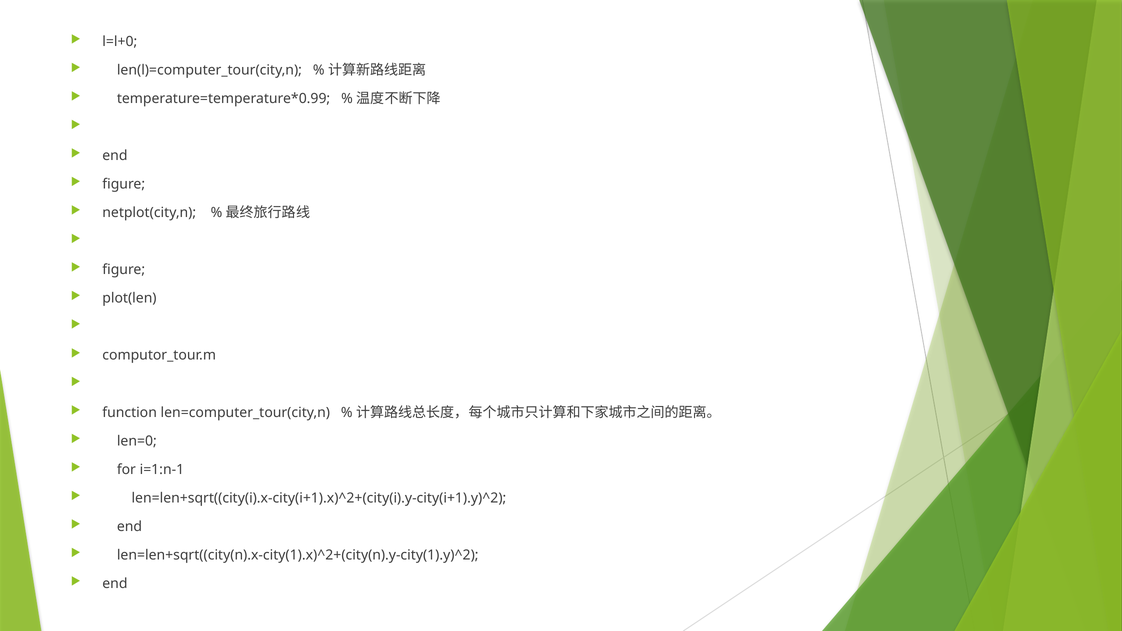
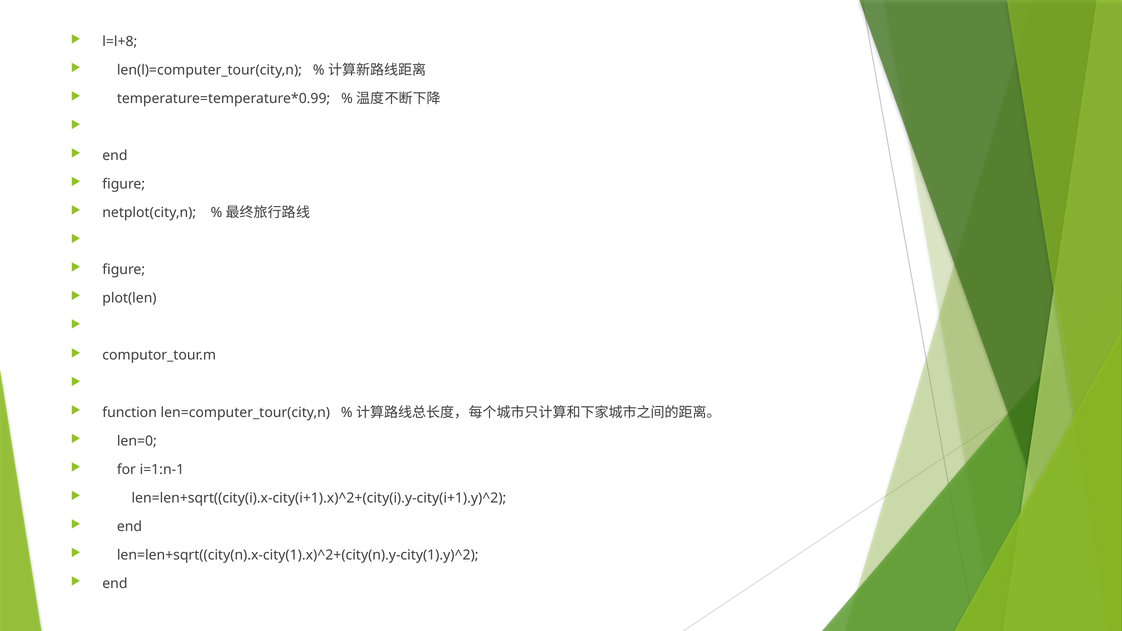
l=l+0: l=l+0 -> l=l+8 (120, 42)
